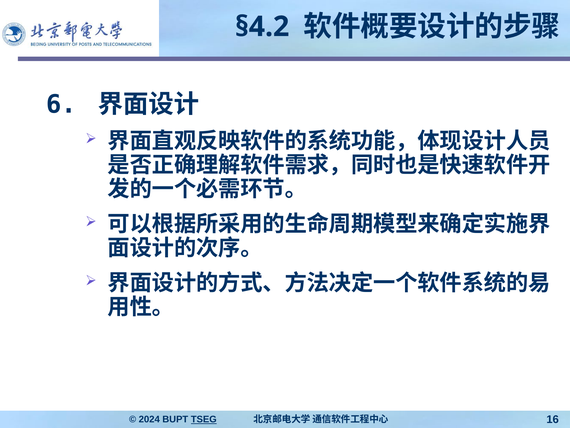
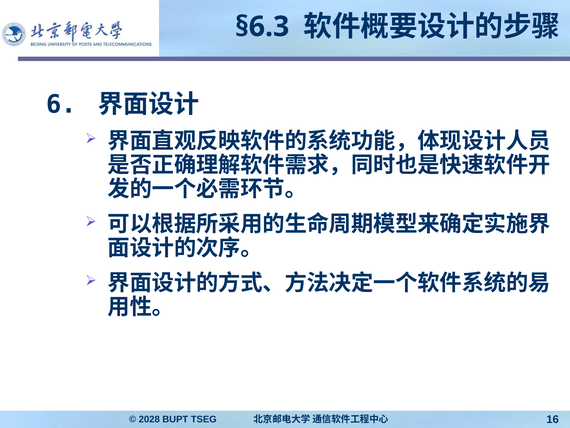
§4.2: §4.2 -> §6.3 (262, 27)
2024: 2024 -> 2028 (149, 419)
TSEG underline: present -> none (204, 419)
